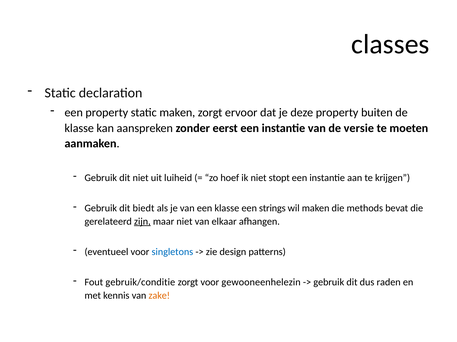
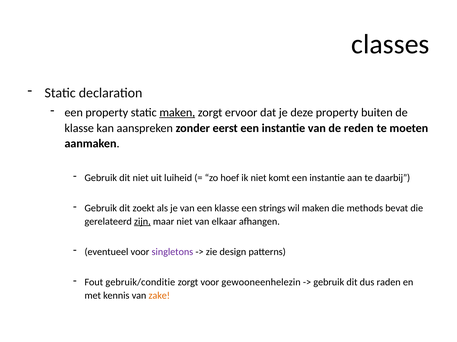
maken underline: none -> present (177, 113)
versie: versie -> reden (359, 128)
stopt: stopt -> komt (279, 178)
krijgen: krijgen -> daarbij (393, 178)
biedt: biedt -> zoekt (144, 209)
singletons colour: blue -> purple (172, 252)
